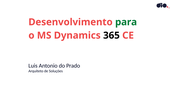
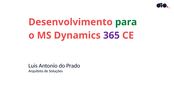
365 colour: black -> purple (111, 35)
